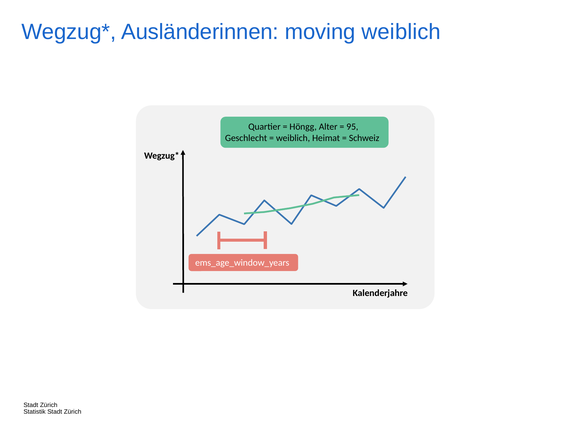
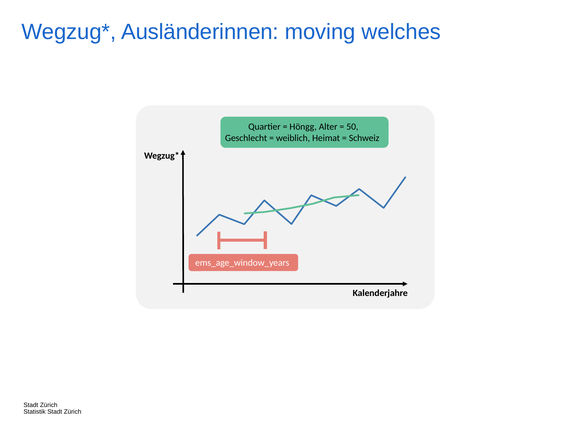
moving weiblich: weiblich -> welches (401, 32)
95: 95 -> 50 (352, 126)
